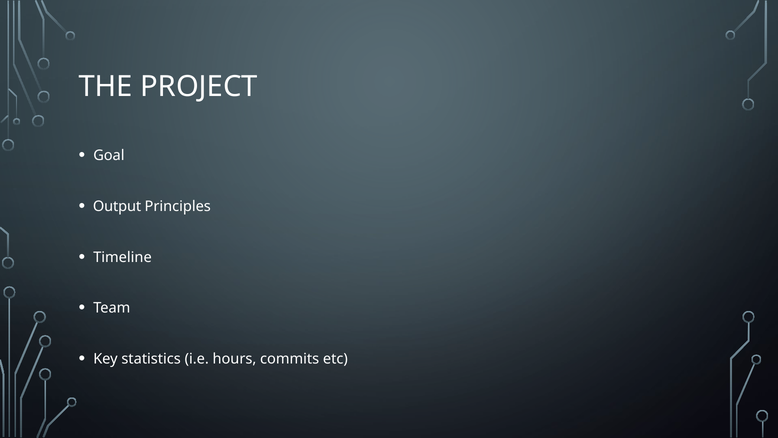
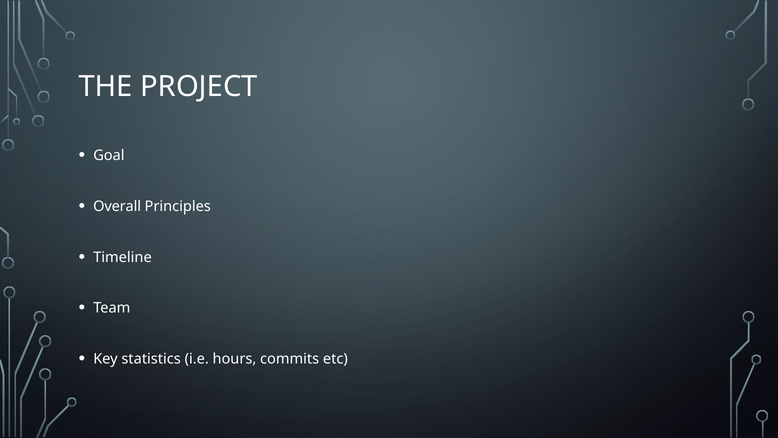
Output: Output -> Overall (117, 206)
